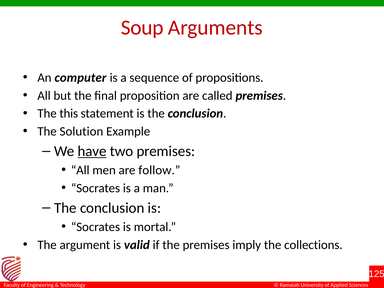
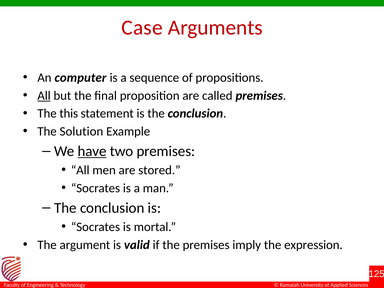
Soup: Soup -> Case (142, 28)
All underline: none -> present (44, 96)
follow: follow -> stored (159, 170)
collections: collections -> expression (313, 245)
